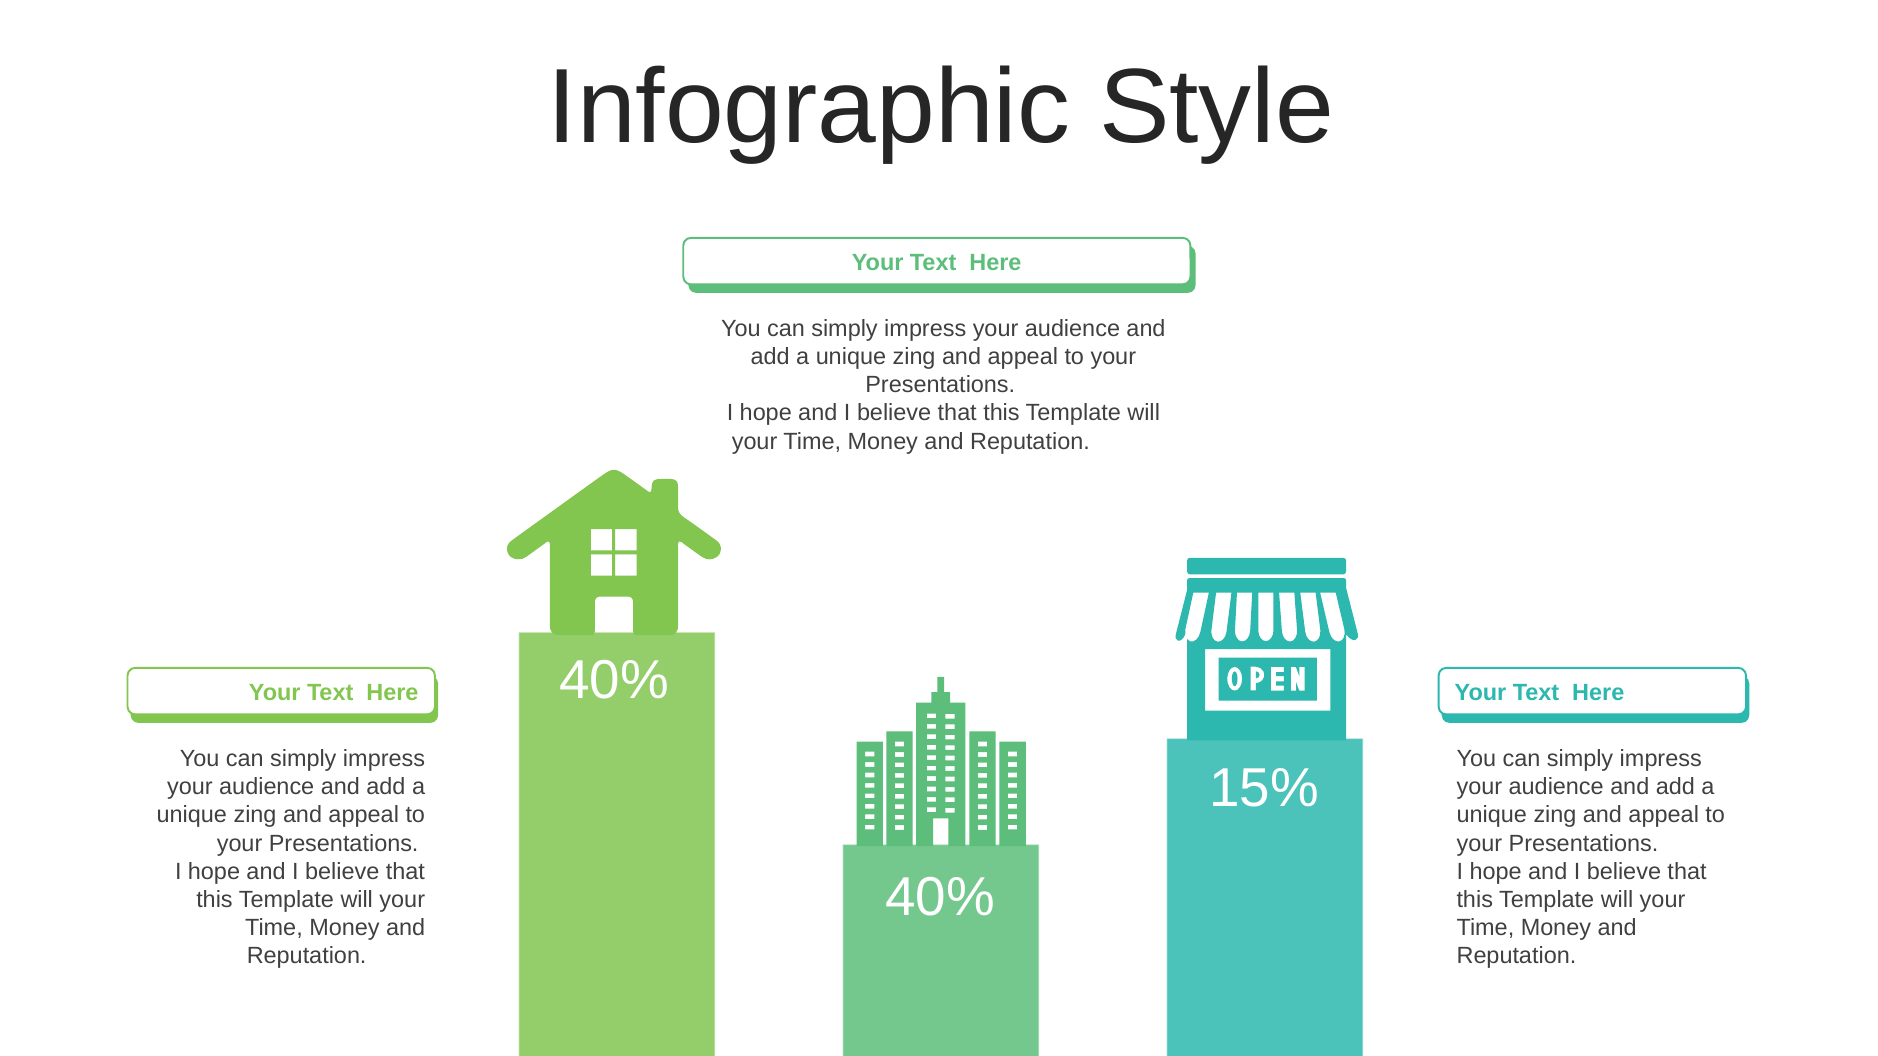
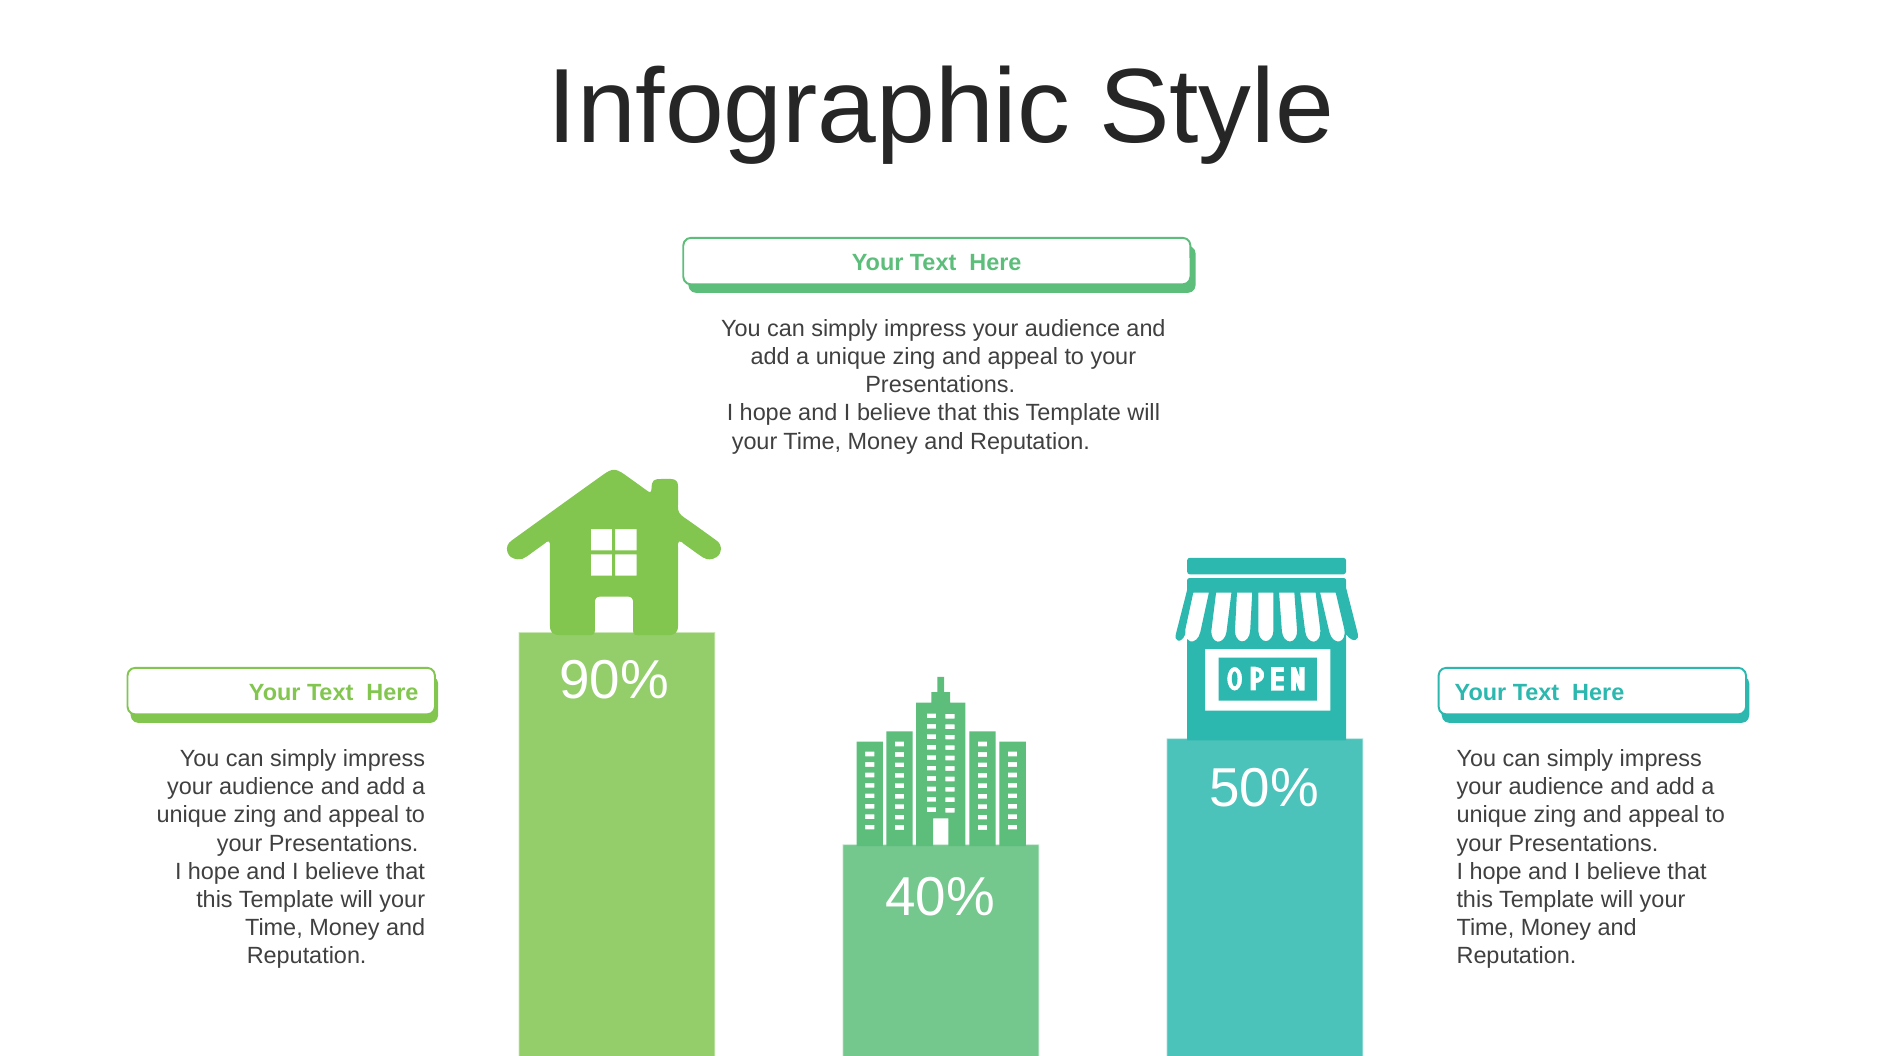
40%: 40% -> 90% (614, 680)
15%: 15% -> 50% (1264, 789)
